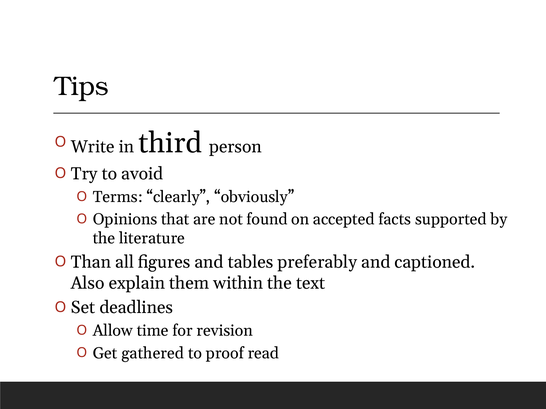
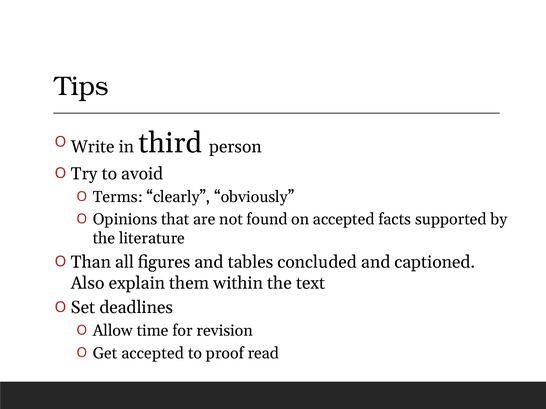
preferably: preferably -> concluded (317, 262)
Get gathered: gathered -> accepted (153, 354)
